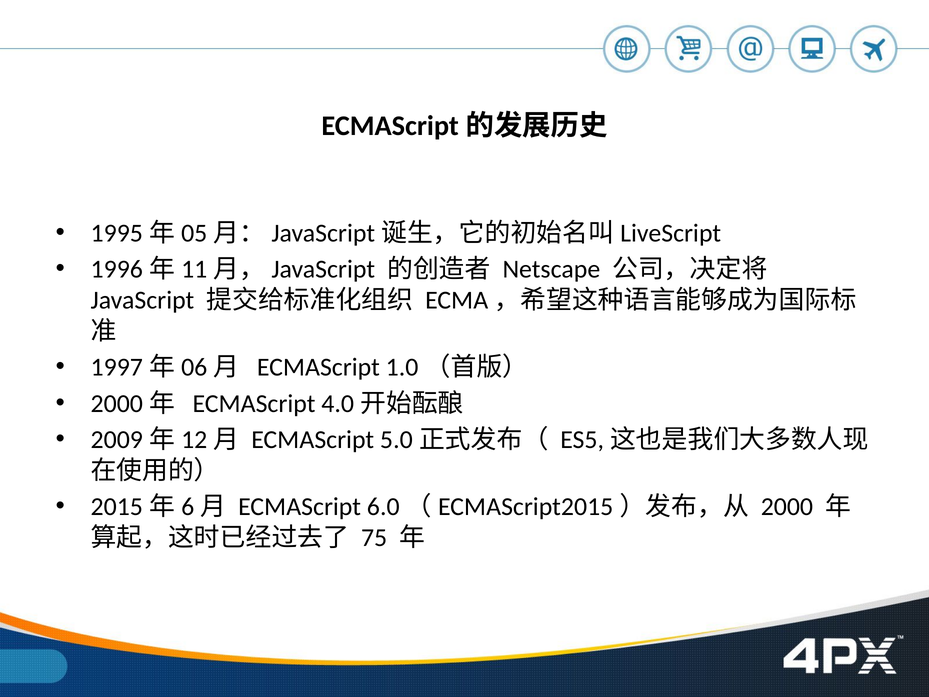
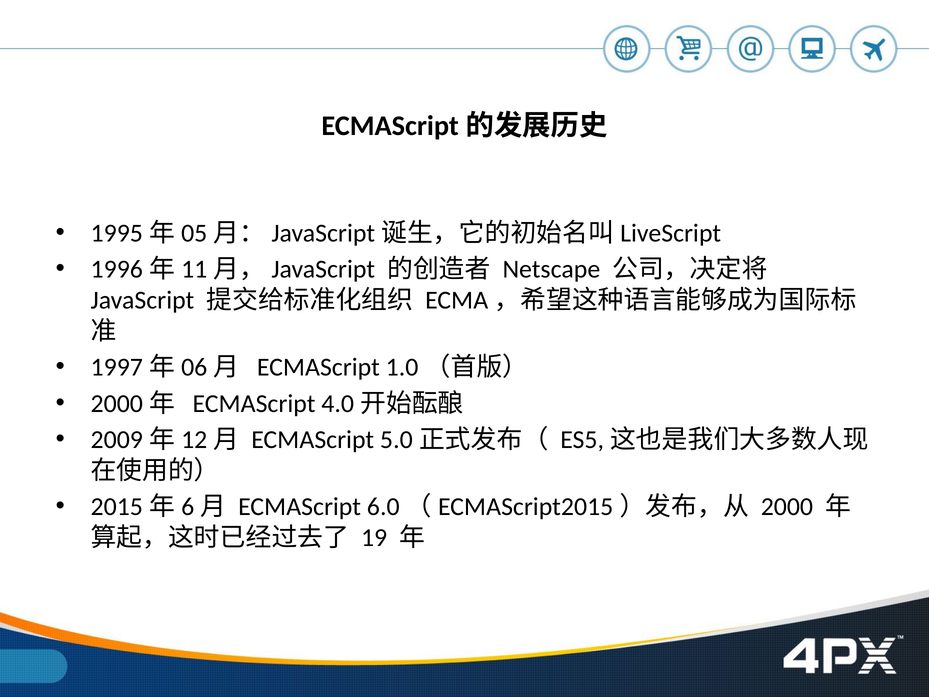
75: 75 -> 19 (374, 538)
